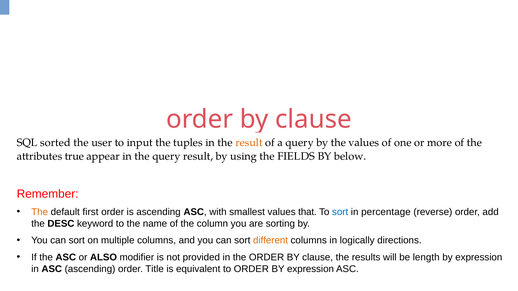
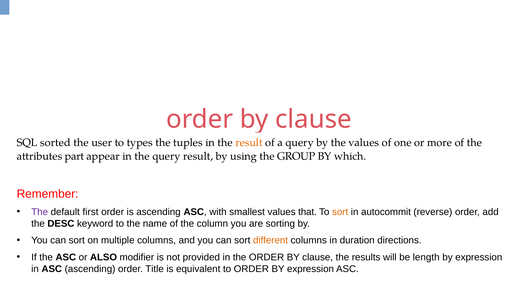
input: input -> types (140, 143)
true: true -> part (74, 157)
FIELDS: FIELDS -> GROUP (296, 157)
below: below -> which (350, 157)
The colour: orange -> purple (40, 212)
sort colour: blue -> orange (340, 212)
percentage: percentage -> autocommit (386, 212)
logically: logically -> duration (357, 241)
